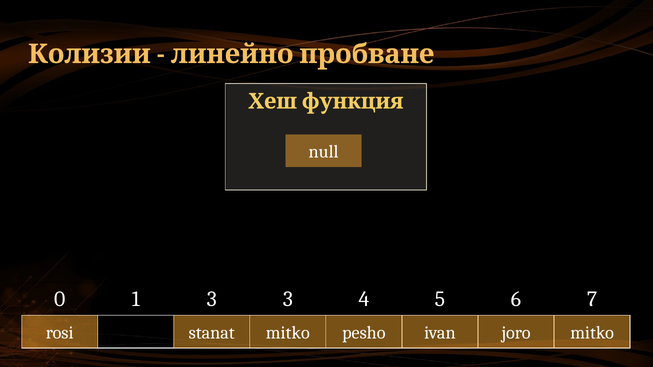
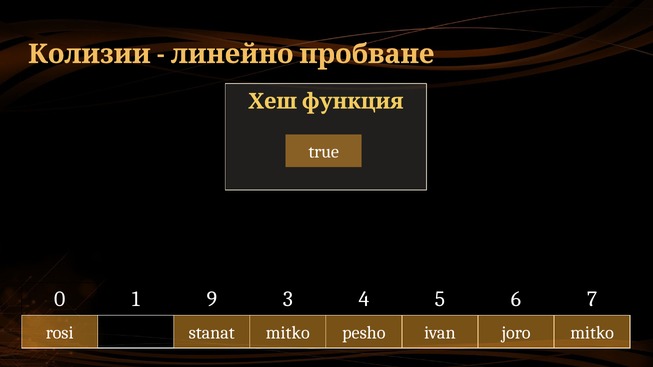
null: null -> true (324, 152)
1 3: 3 -> 9 (212, 299)
